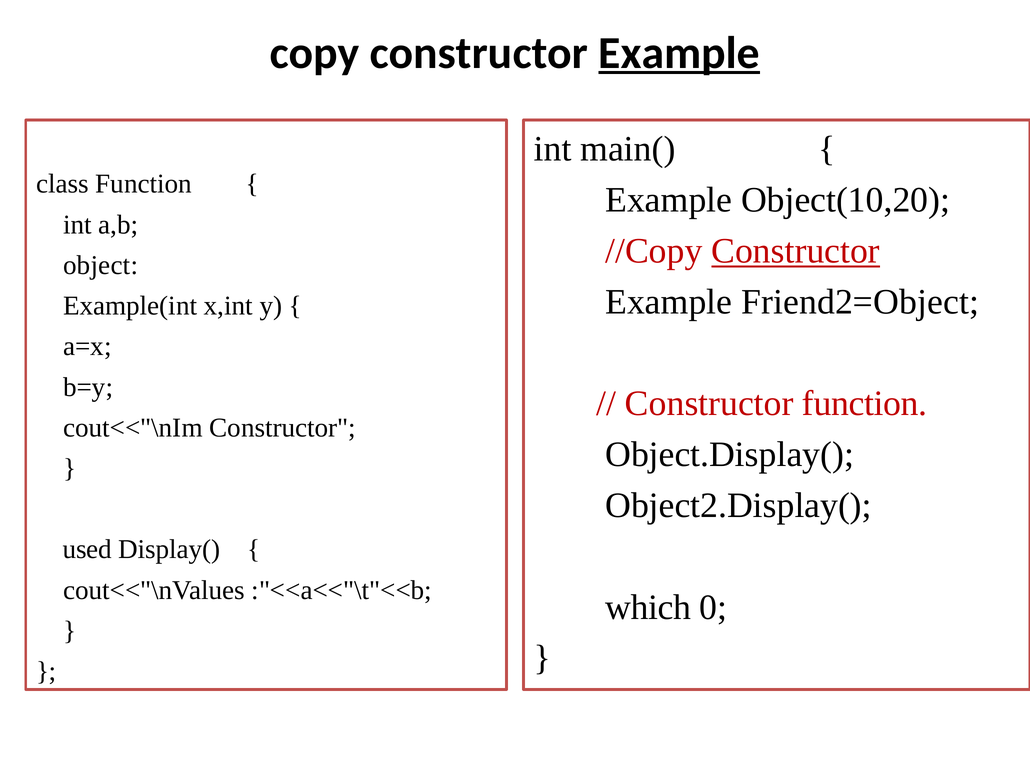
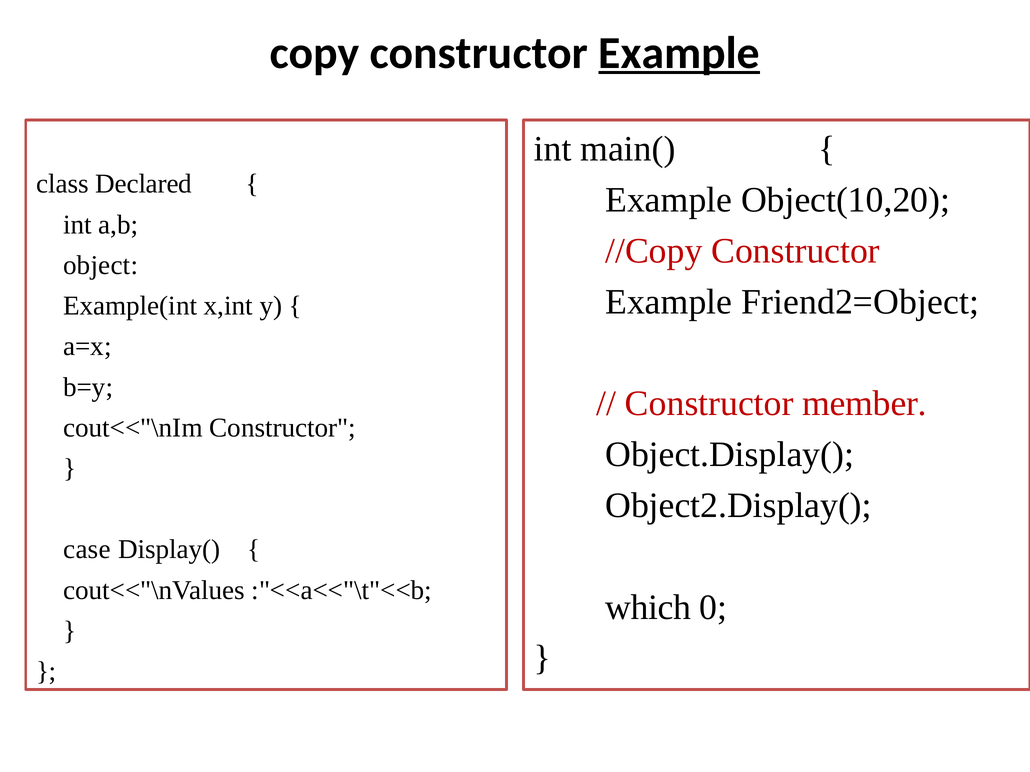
class Function: Function -> Declared (144, 184)
Constructor underline: present -> none (796, 251)
Constructor function: function -> member (865, 404)
used: used -> case (87, 550)
